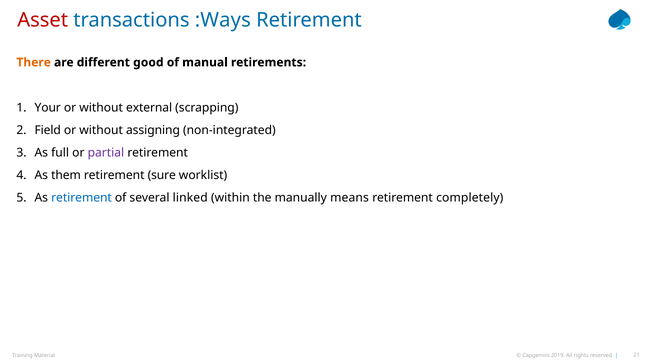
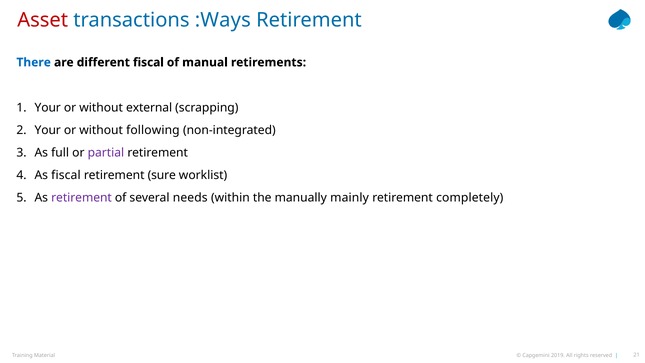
There colour: orange -> blue (34, 62)
different good: good -> fiscal (148, 62)
Field: Field -> Your (48, 130)
assigning: assigning -> following (153, 130)
As them: them -> fiscal (66, 175)
retirement colour: blue -> purple (82, 198)
linked: linked -> needs (190, 198)
means: means -> mainly (350, 198)
